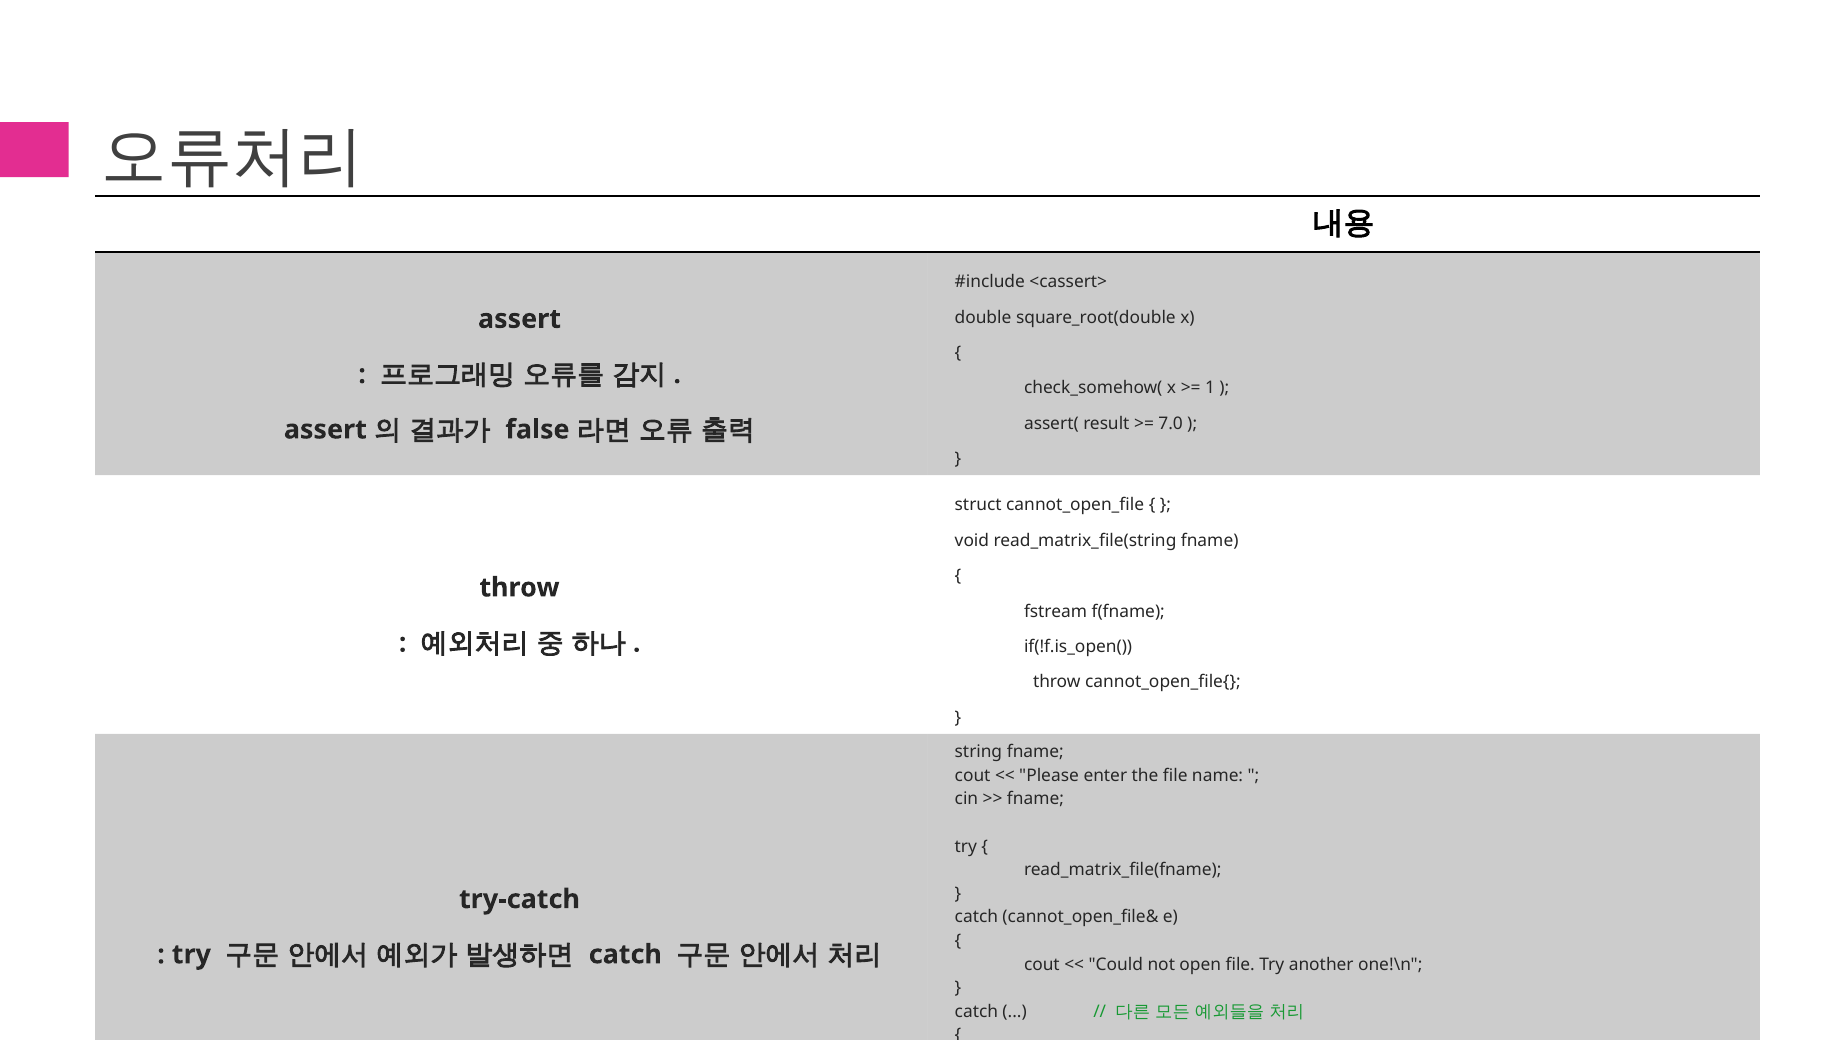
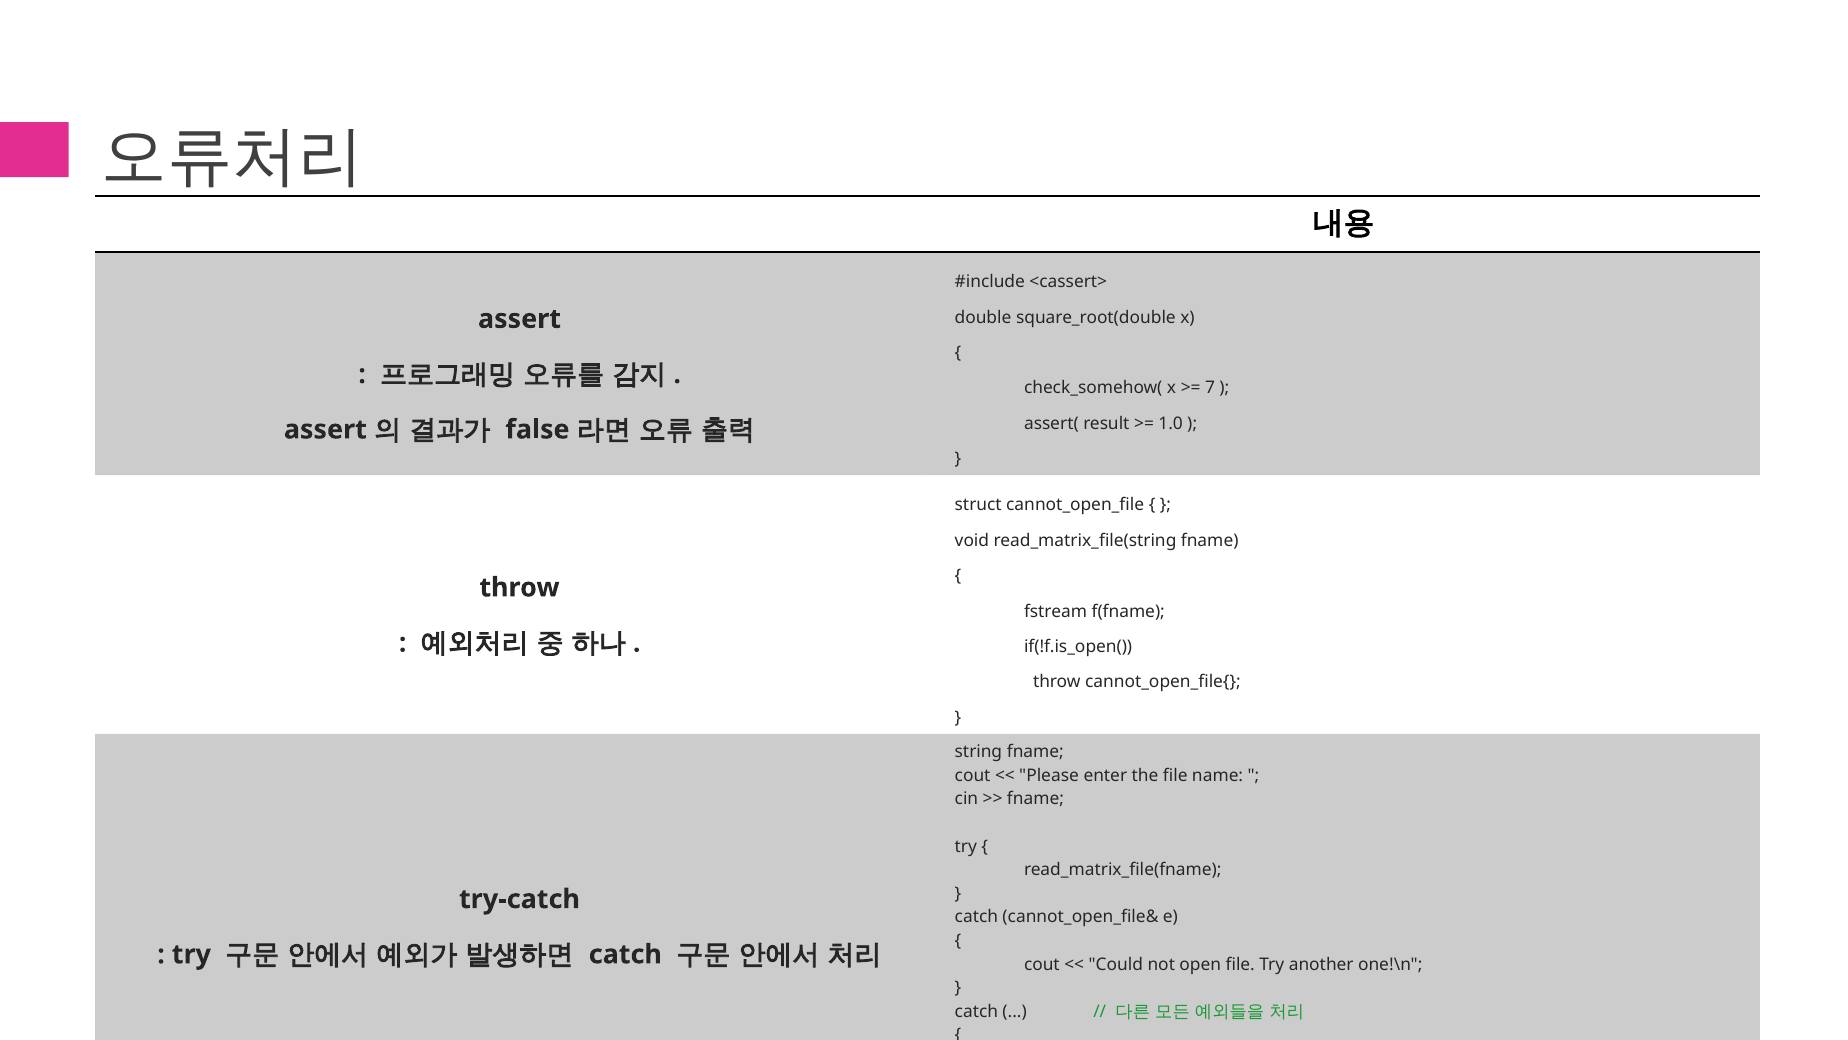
1: 1 -> 7 (1210, 388)
7.0: 7.0 -> 1.0 (1171, 423)
